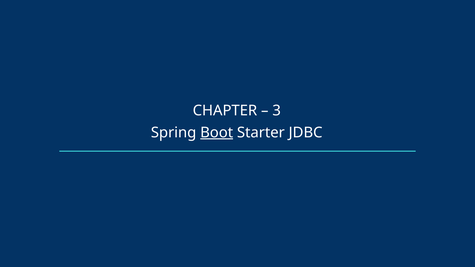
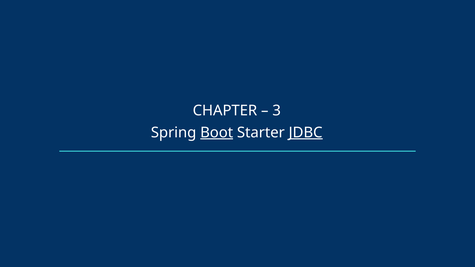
JDBC underline: none -> present (306, 133)
